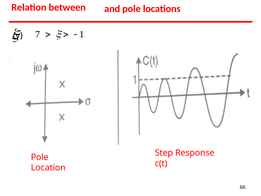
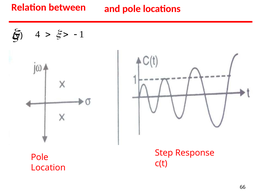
7: 7 -> 4 (38, 34)
